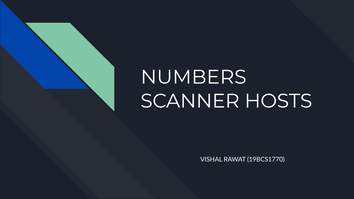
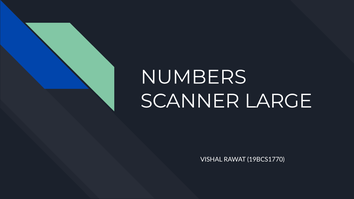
HOSTS: HOSTS -> LARGE (278, 101)
